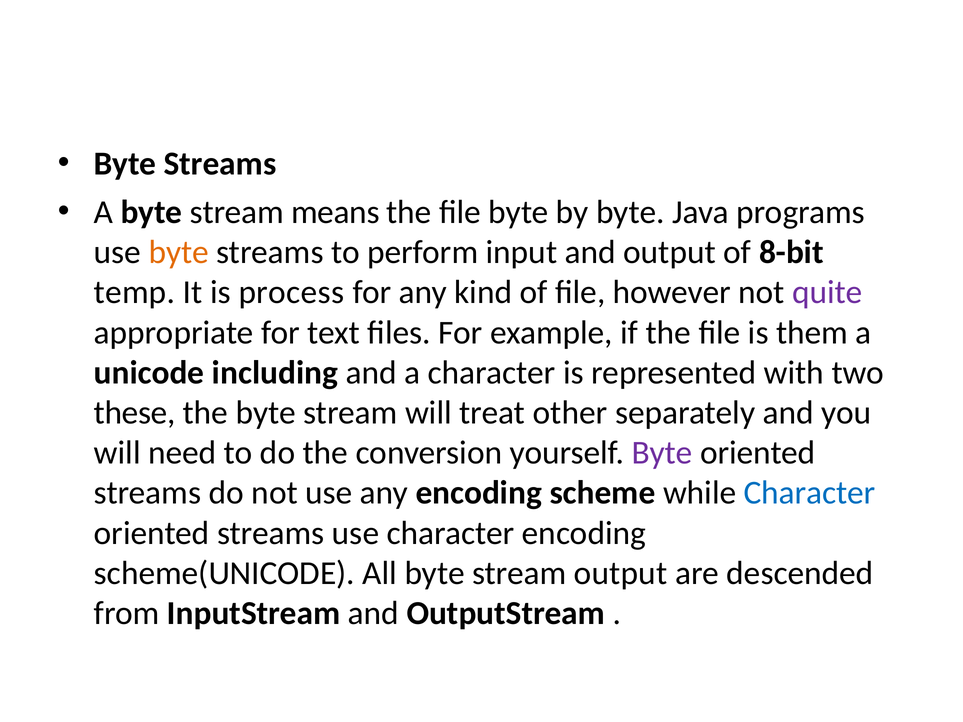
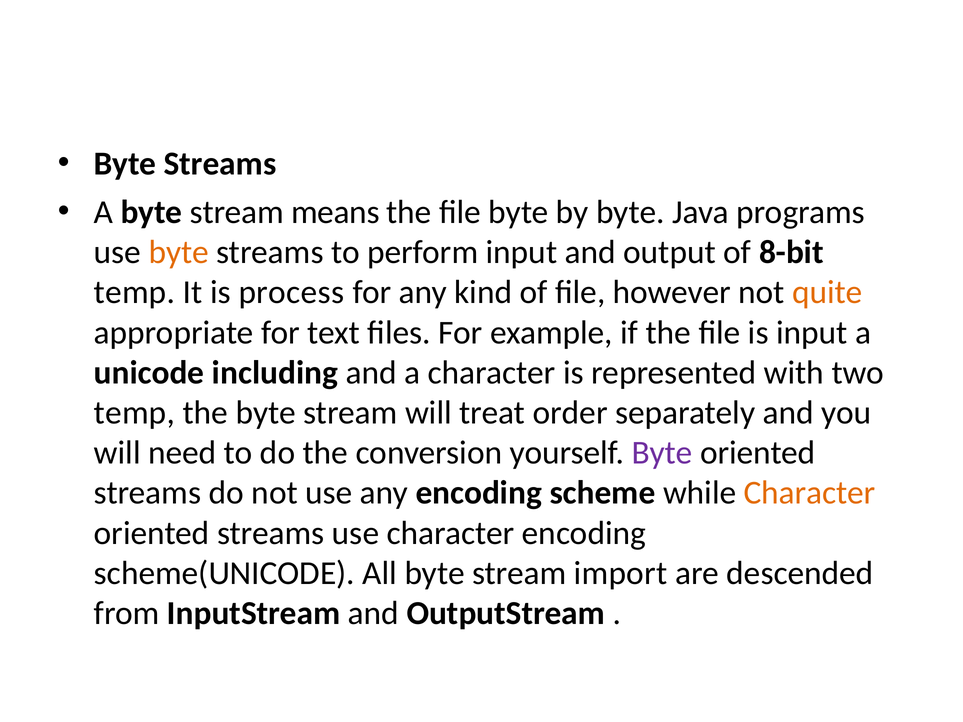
quite colour: purple -> orange (827, 293)
is them: them -> input (812, 333)
these: these -> temp (134, 413)
other: other -> order (570, 413)
Character colour: blue -> orange (810, 493)
stream output: output -> import (621, 573)
